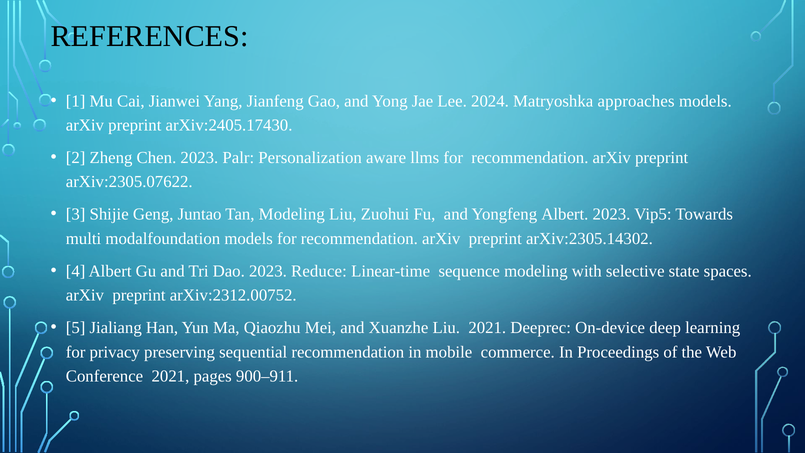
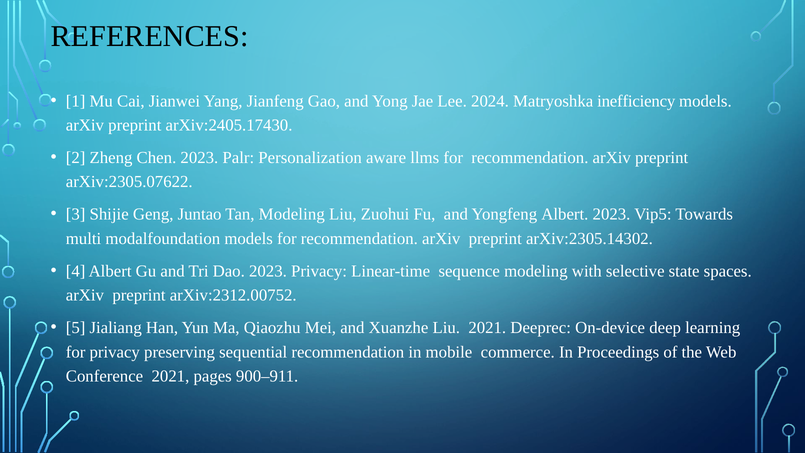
approaches: approaches -> inefficiency (636, 101)
2023 Reduce: Reduce -> Privacy (319, 271)
